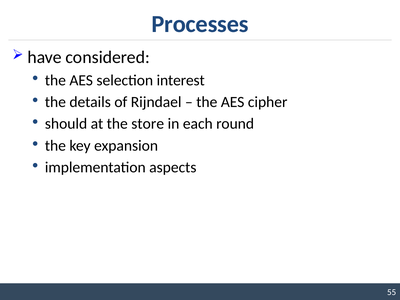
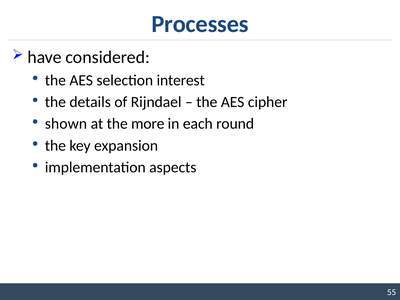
should: should -> shown (66, 124)
store: store -> more (148, 124)
